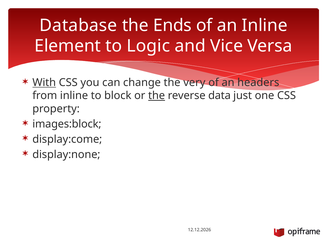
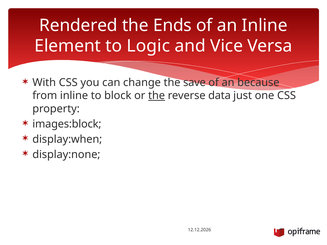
Database: Database -> Rendered (78, 25)
With underline: present -> none (44, 83)
very: very -> save (194, 83)
headers: headers -> because (258, 83)
display:come: display:come -> display:when (67, 139)
